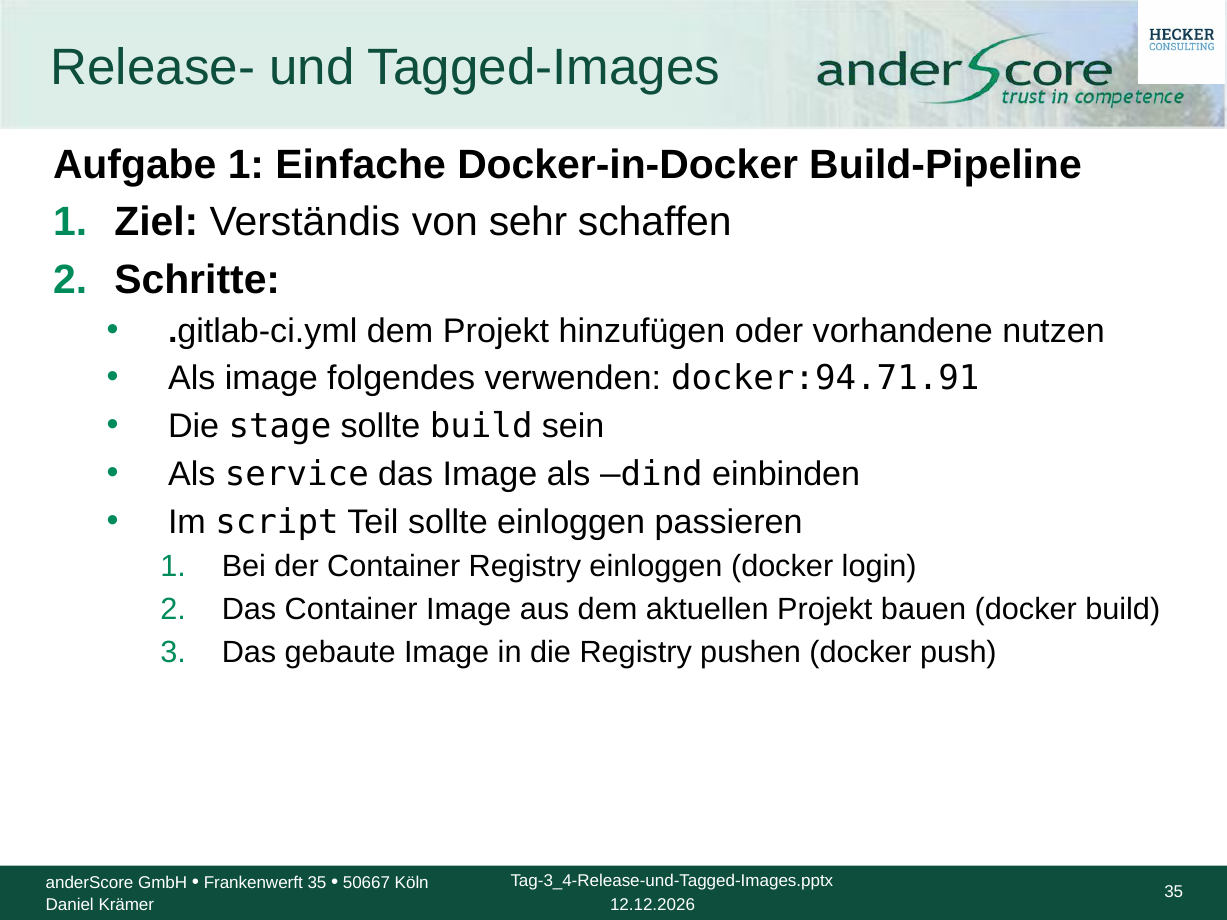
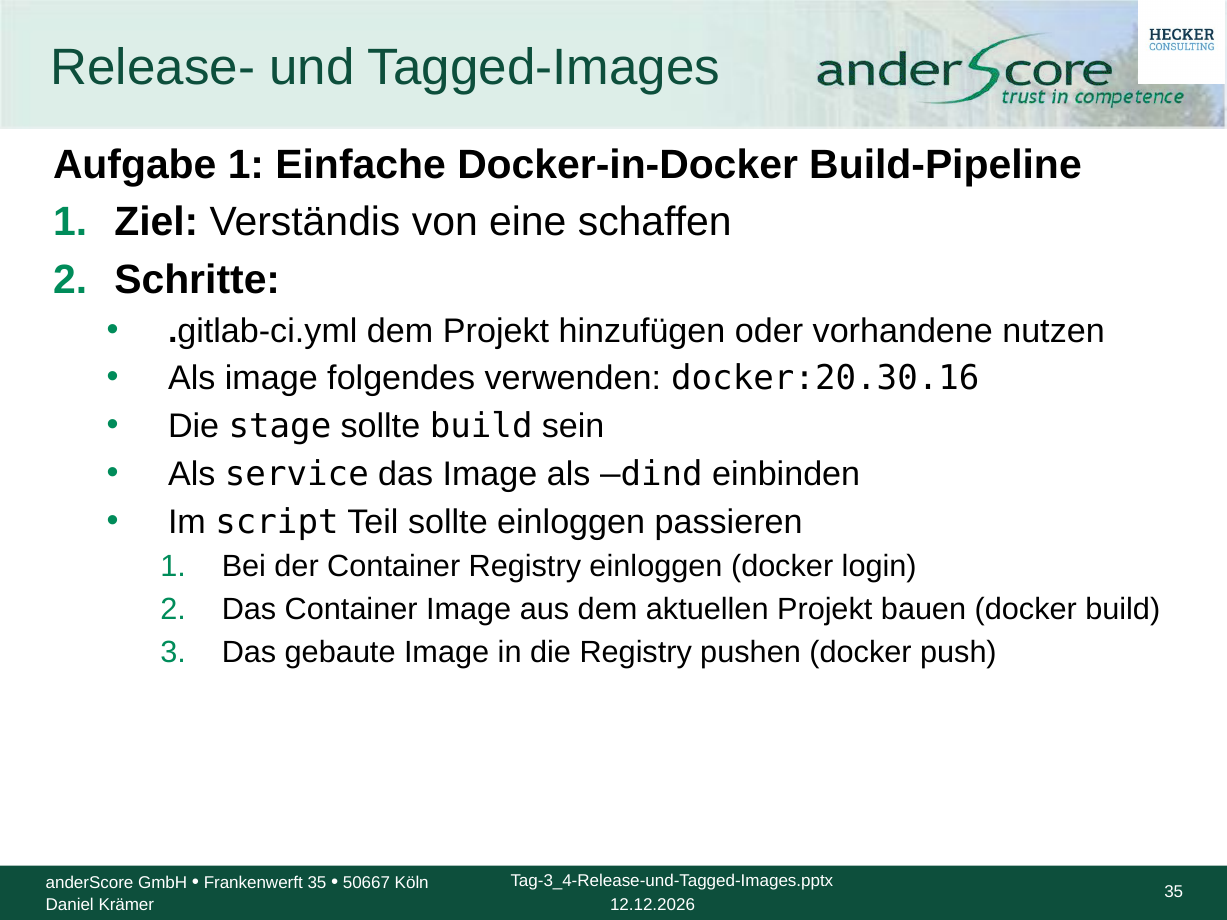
sehr: sehr -> eine (528, 222)
docker:94.71.91: docker:94.71.91 -> docker:20.30.16 (825, 379)
